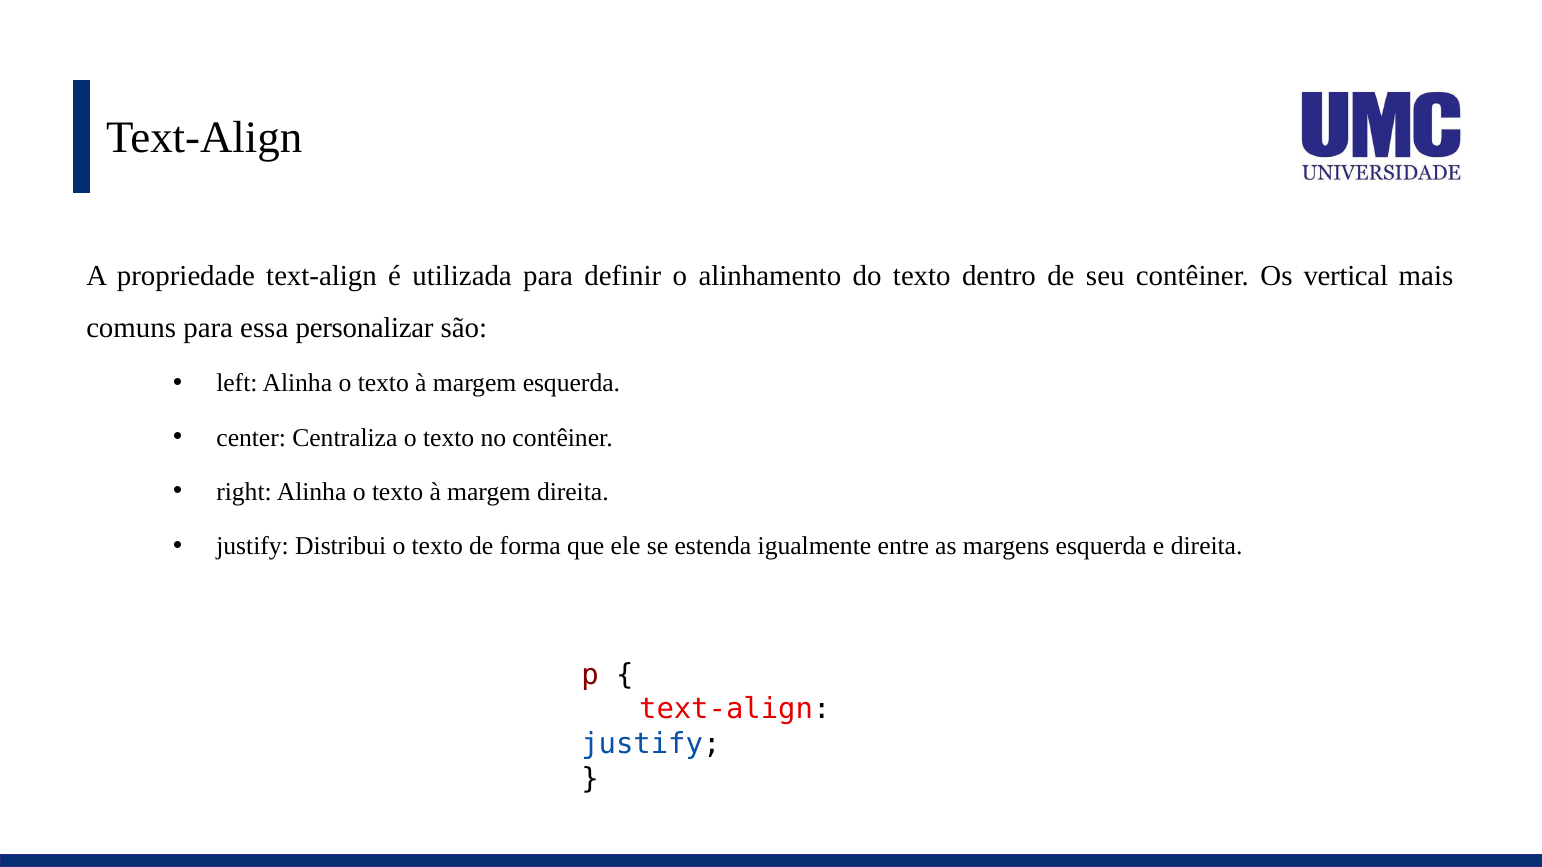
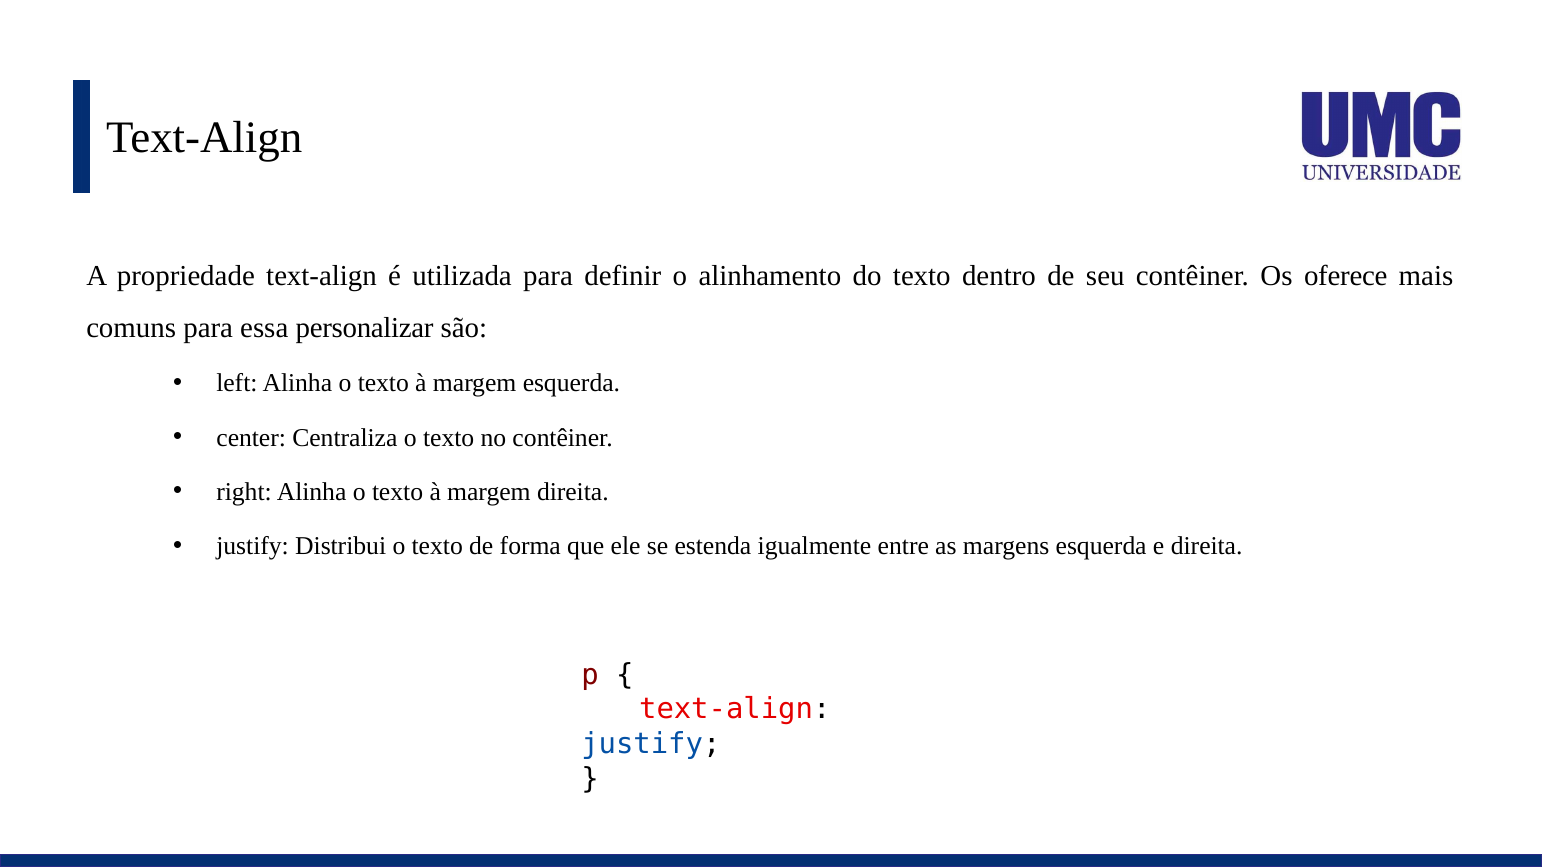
vertical: vertical -> oferece (1346, 276)
